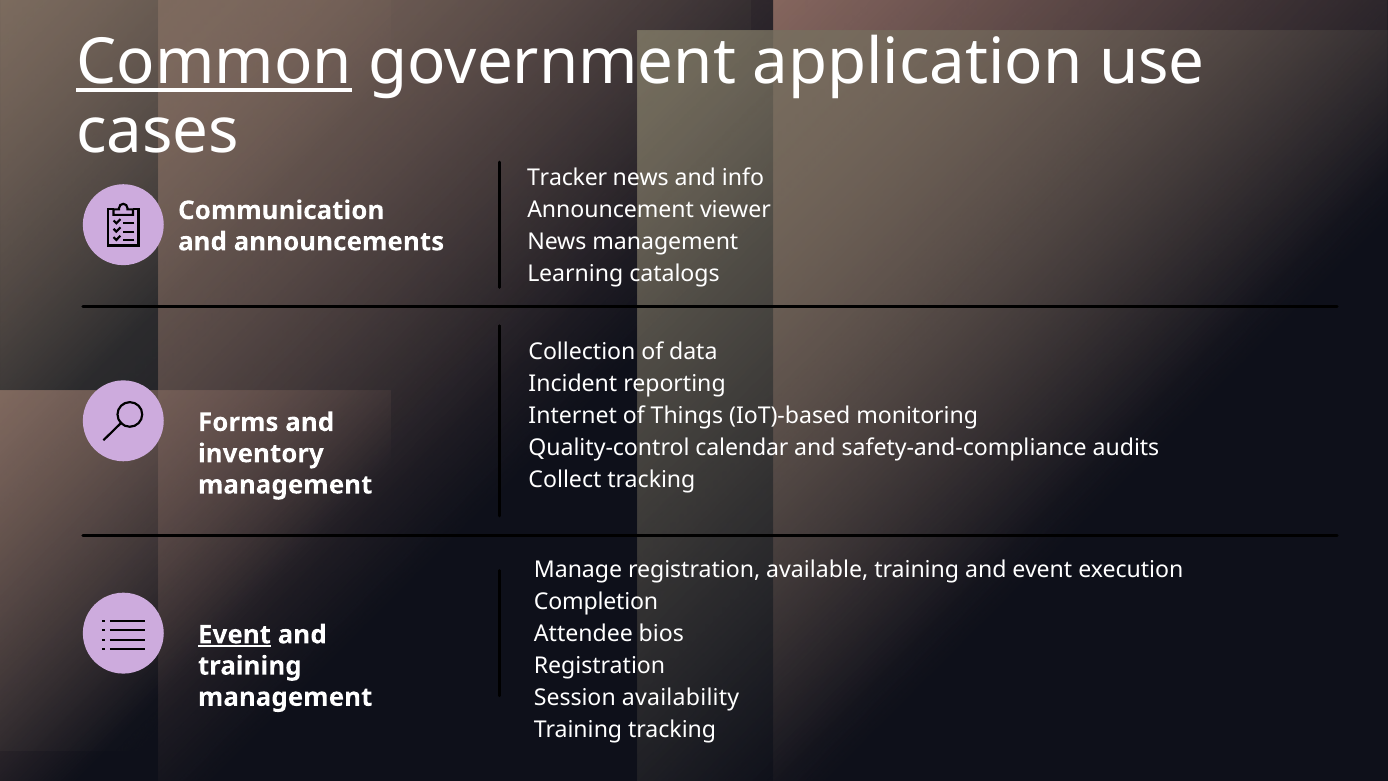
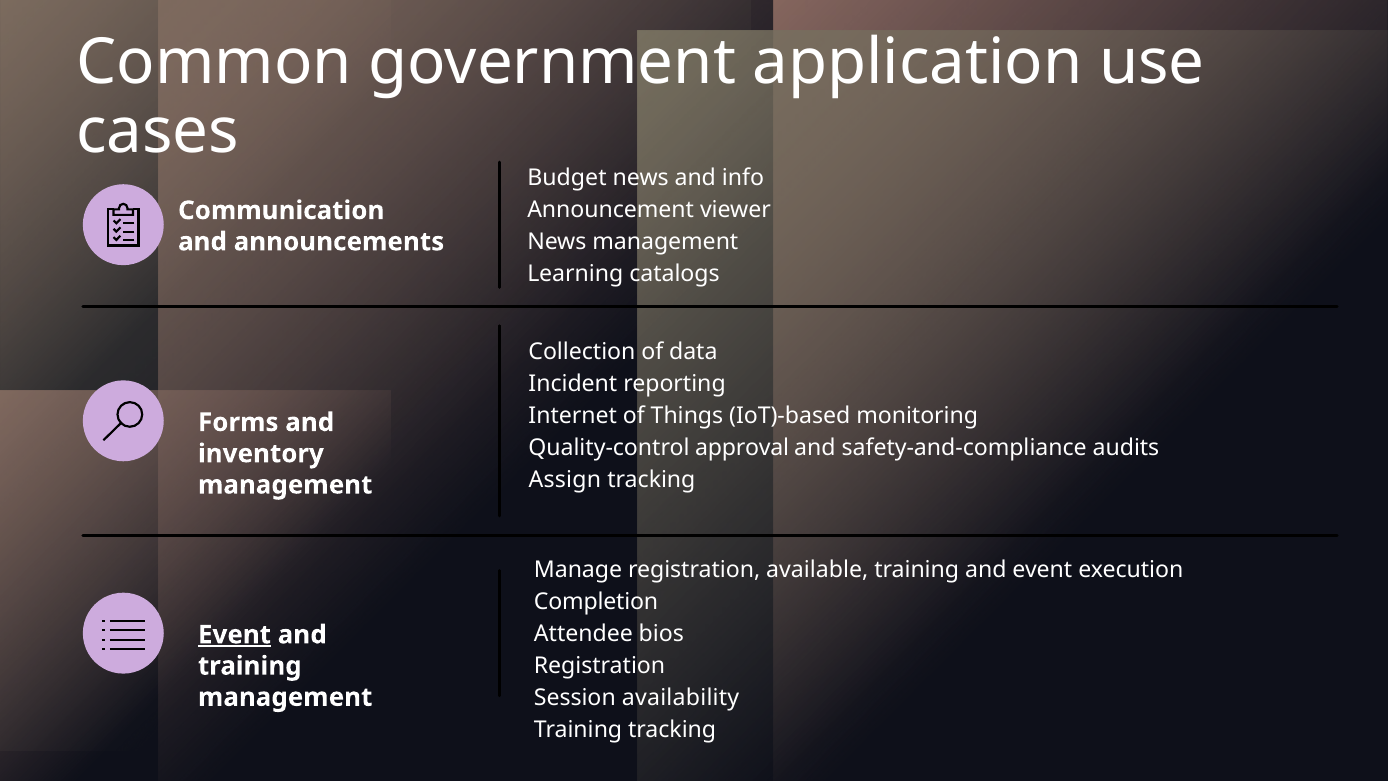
Common underline: present -> none (214, 63)
Tracker: Tracker -> Budget (567, 177)
calendar: calendar -> approval (742, 448)
Collect: Collect -> Assign (565, 480)
